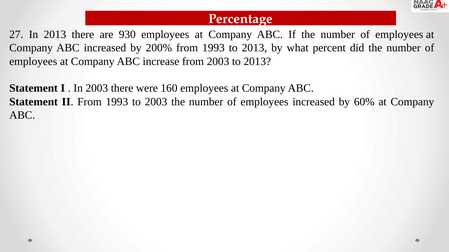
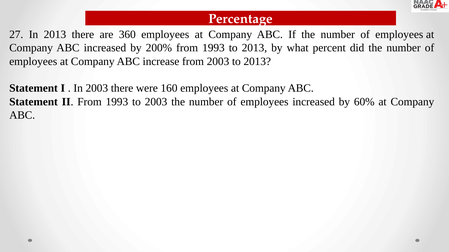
930: 930 -> 360 (127, 35)
